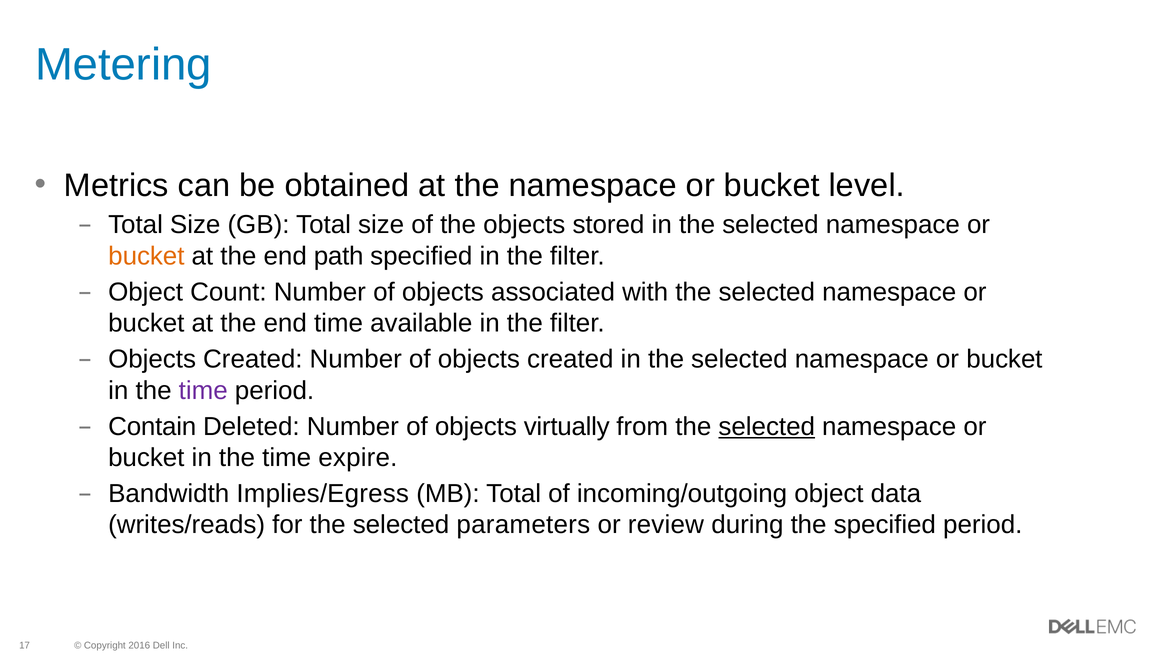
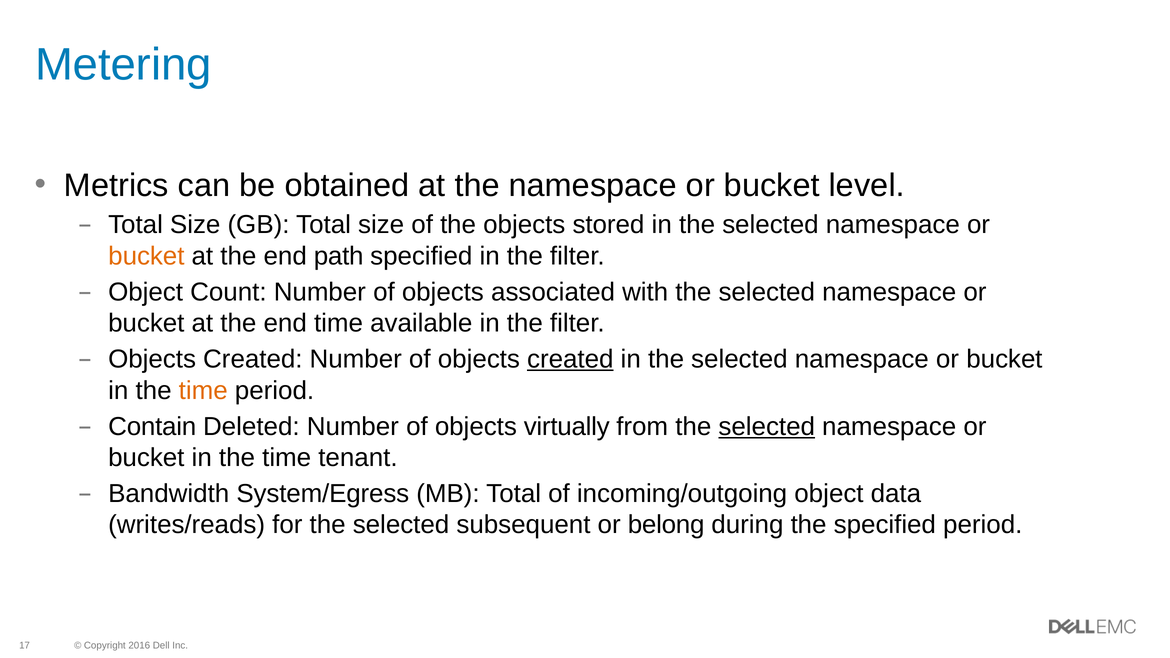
created underline: none -> present (570, 359)
time colour: purple -> orange (203, 391)
expire: expire -> tenant (358, 458)
Implies/Egress: Implies/Egress -> System/Egress (323, 494)
parameters: parameters -> subsequent (523, 525)
review: review -> belong (666, 525)
